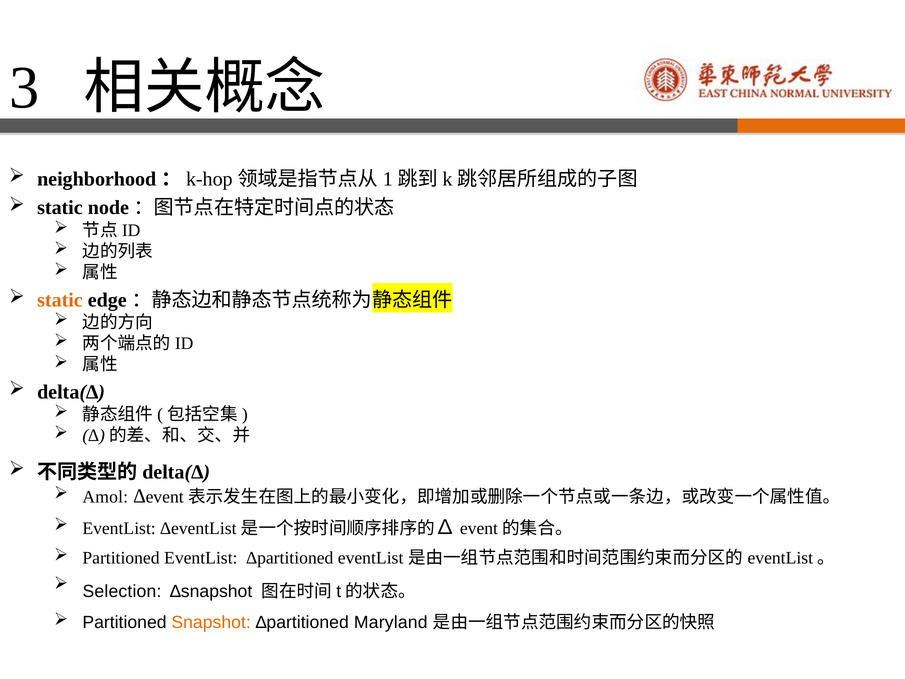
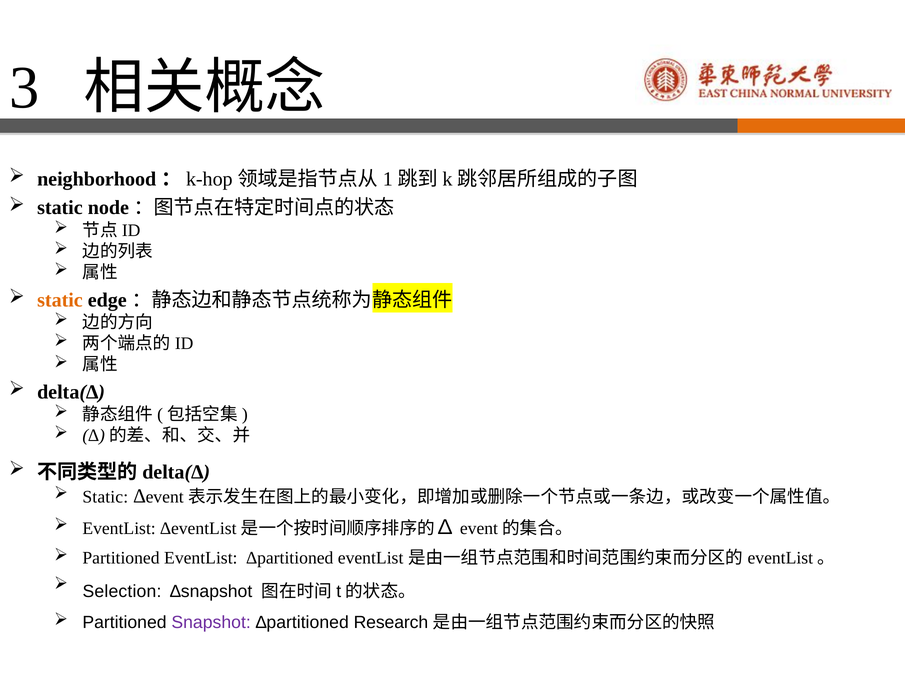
Amol: Amol -> Static (105, 497)
Snapshot colour: orange -> purple (211, 622)
Maryland: Maryland -> Research (391, 622)
